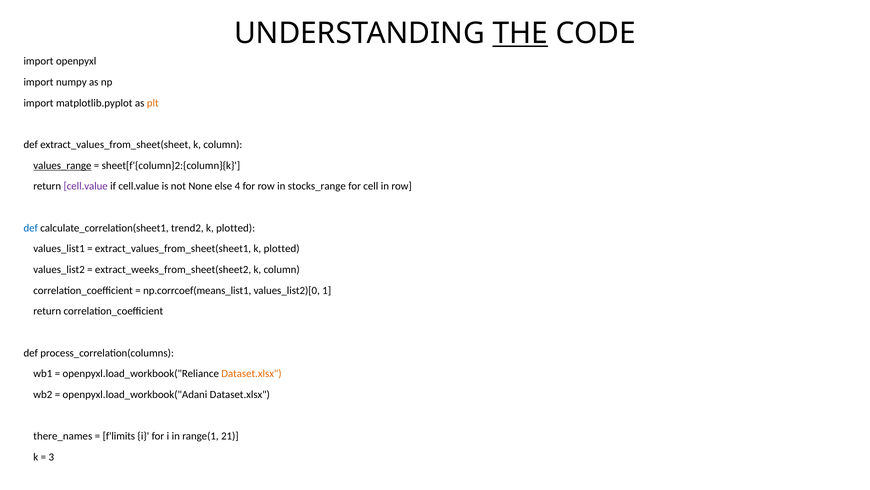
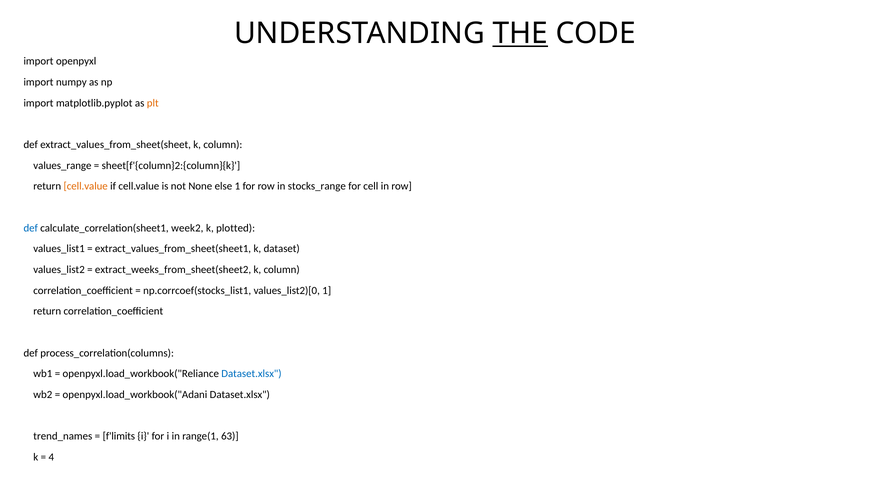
values_range underline: present -> none (62, 165)
cell.value colour: purple -> orange (86, 186)
else 4: 4 -> 1 (237, 186)
trend2: trend2 -> week2 (187, 228)
extract_values_from_sheet(sheet1 k plotted: plotted -> dataset (282, 249)
np.corrcoef(means_list1: np.corrcoef(means_list1 -> np.corrcoef(stocks_list1 (197, 290)
Dataset.xlsx colour: orange -> blue (251, 373)
there_names: there_names -> trend_names (63, 436)
21: 21 -> 63 (230, 436)
3: 3 -> 4 (51, 457)
